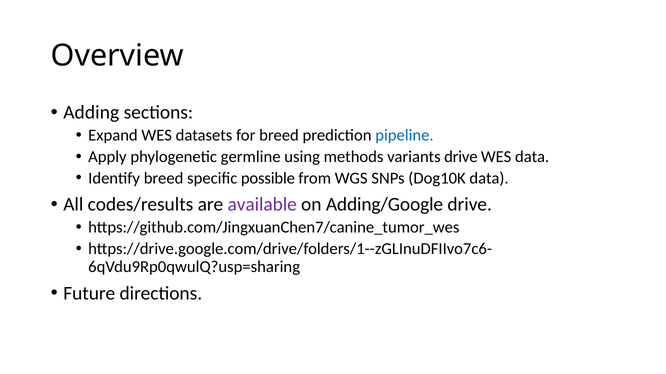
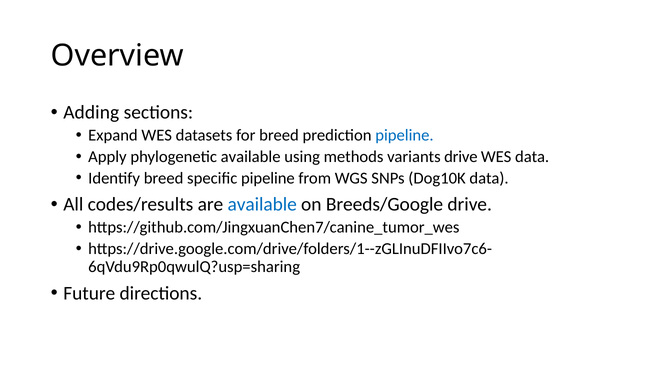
phylogenetic germline: germline -> available (251, 157)
specific possible: possible -> pipeline (268, 178)
available colour: purple -> blue (262, 205)
Adding/Google: Adding/Google -> Breeds/Google (384, 205)
